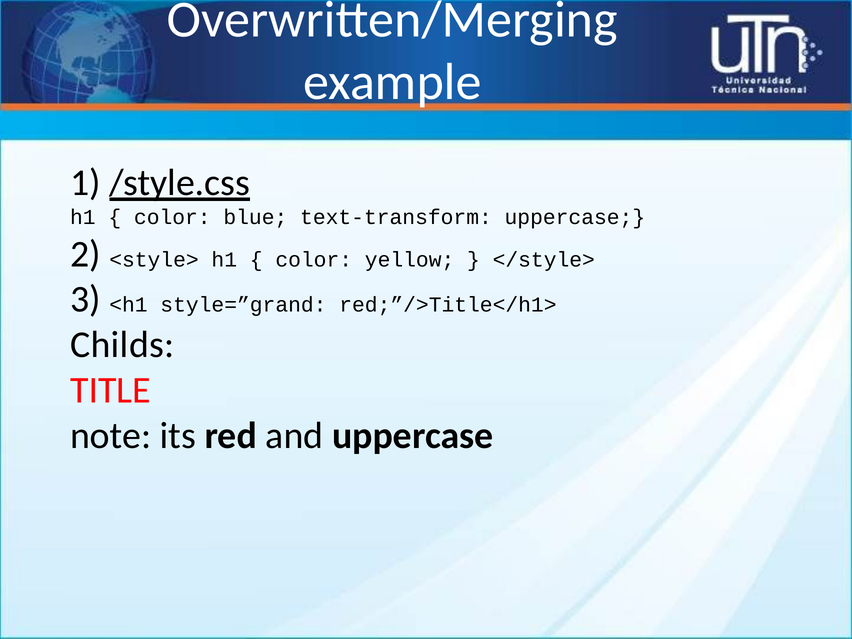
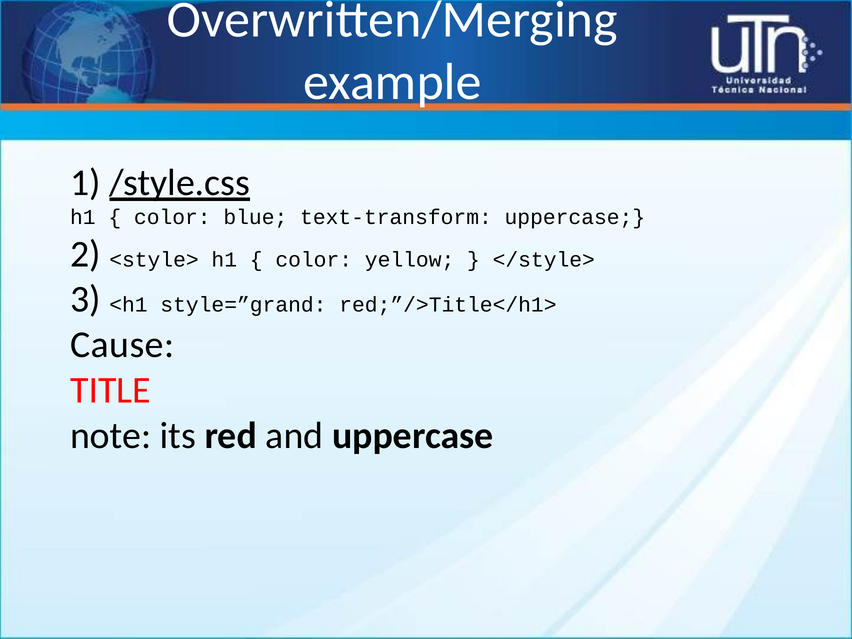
Childs: Childs -> Cause (122, 345)
